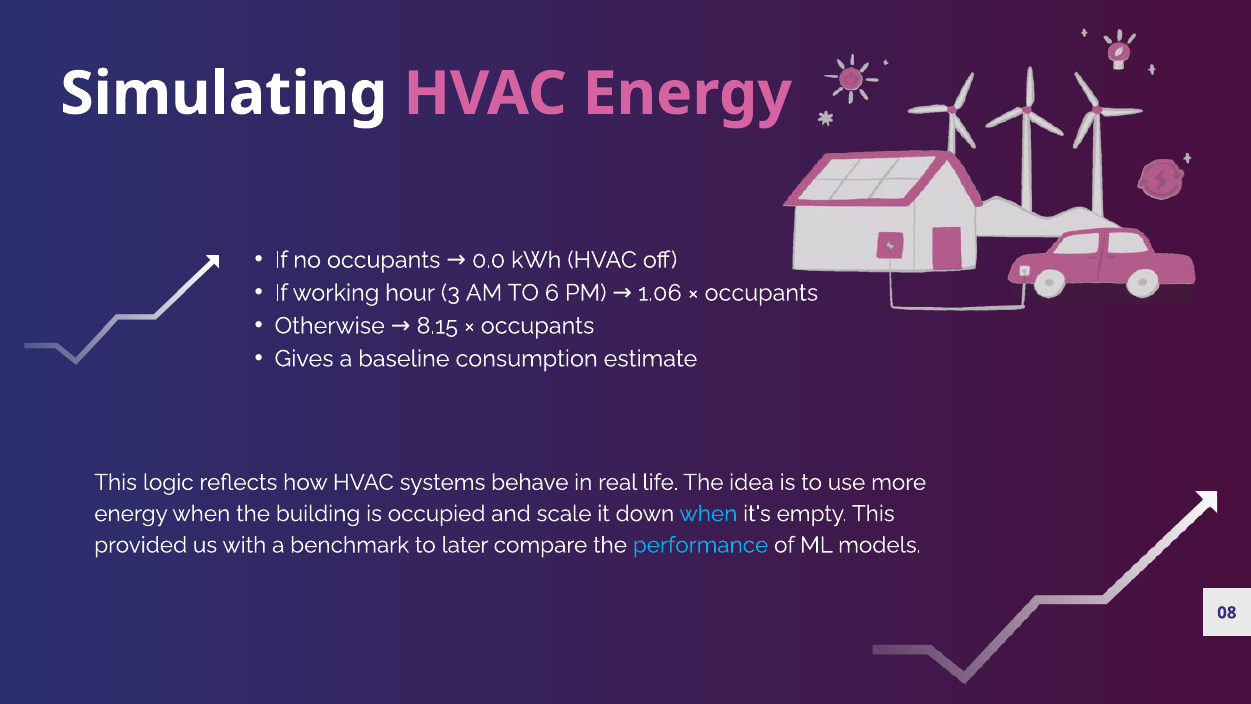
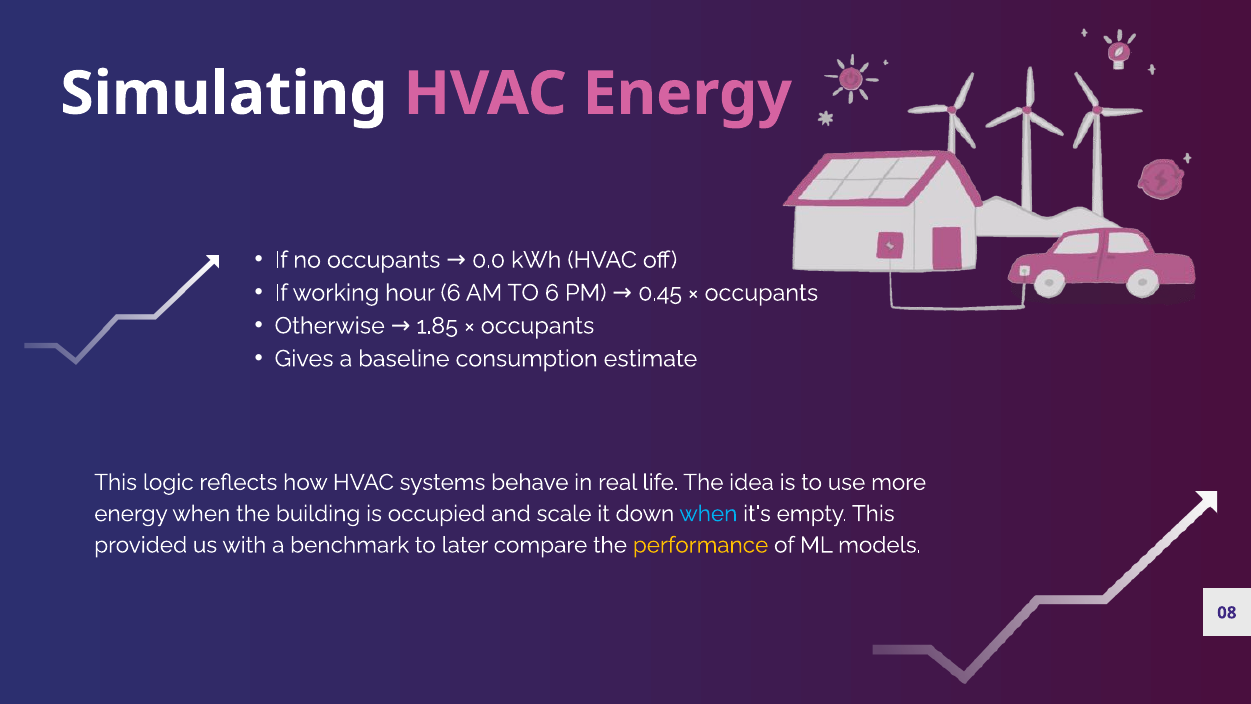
hour 3: 3 -> 6 (451, 293)
1.06: 1.06 -> 0.45 (660, 293)
8.15: 8.15 -> 1.85 (437, 326)
performance colour: light blue -> yellow (701, 545)
